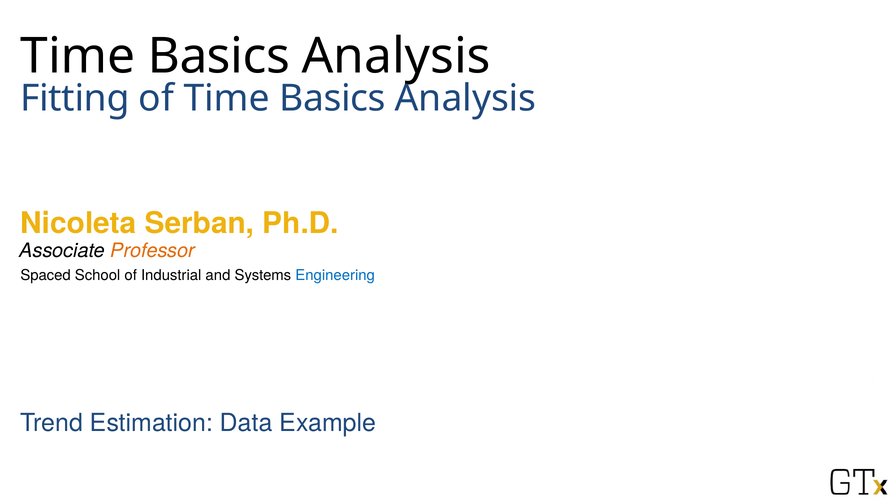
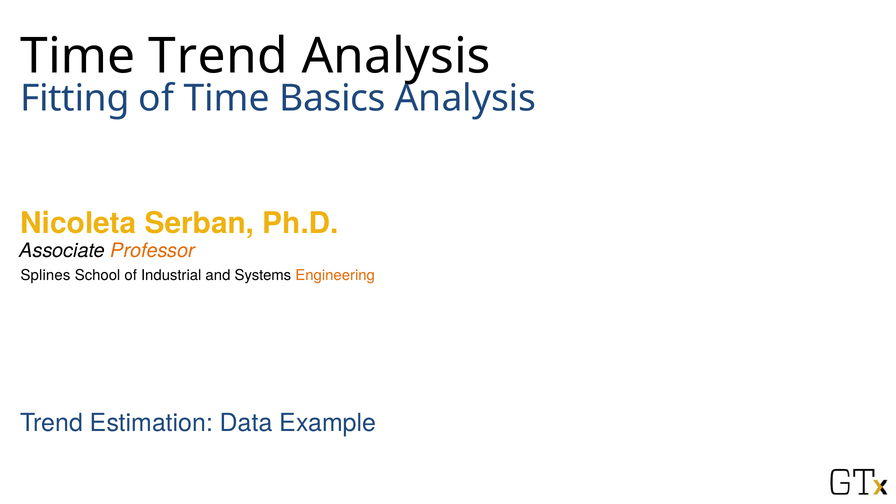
Basics: Basics -> Trend (218, 57)
Spaced: Spaced -> Splines (45, 275)
Engineering colour: blue -> orange (335, 275)
